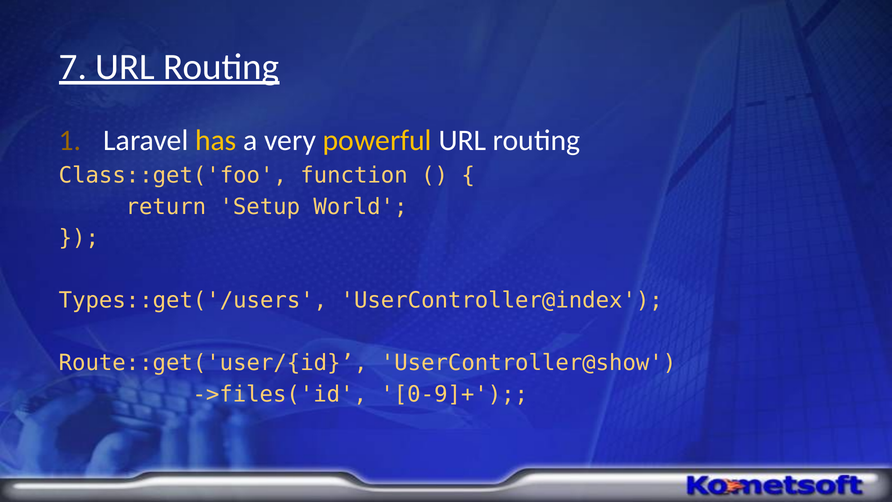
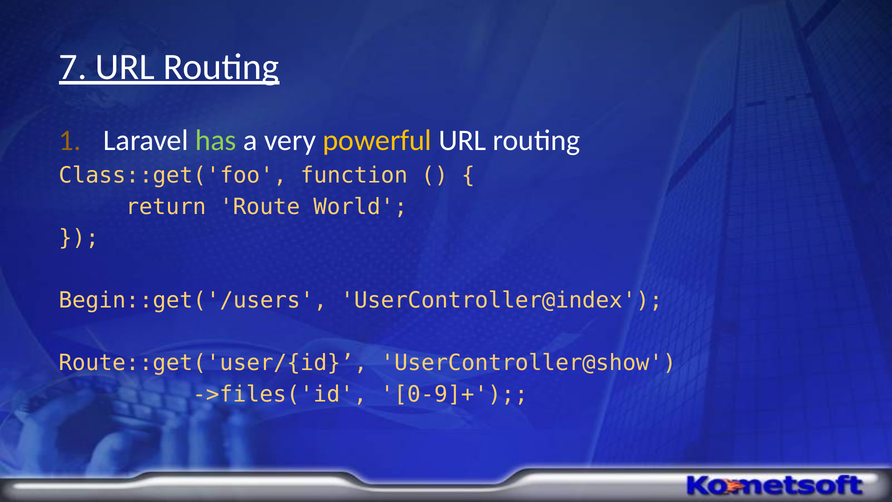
has colour: yellow -> light green (216, 140)
Setup: Setup -> Route (260, 207)
Types::get('/users: Types::get('/users -> Begin::get('/users (193, 300)
